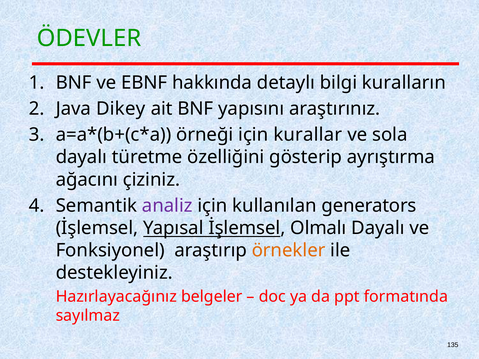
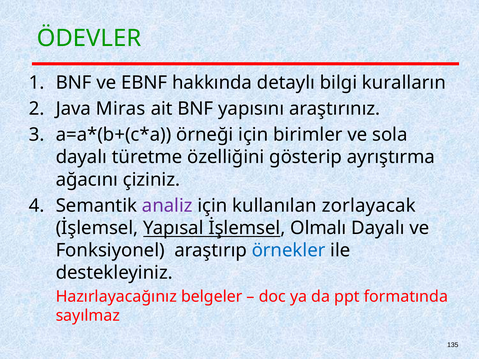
Dikey: Dikey -> Miras (121, 109)
kurallar: kurallar -> birimler (308, 135)
generators: generators -> zorlayacak (369, 206)
örnekler colour: orange -> blue (289, 250)
